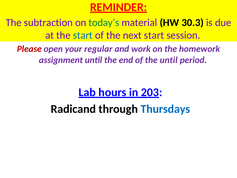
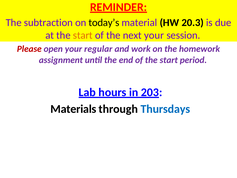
today’s colour: green -> black (104, 23)
30.3: 30.3 -> 20.3 (193, 23)
start colour: blue -> orange (83, 35)
next start: start -> your (154, 35)
of the until: until -> start (169, 60)
Radicand: Radicand -> Materials (73, 109)
